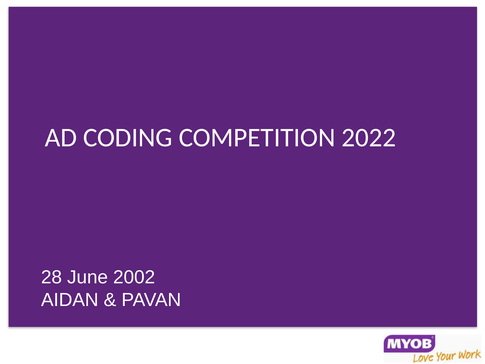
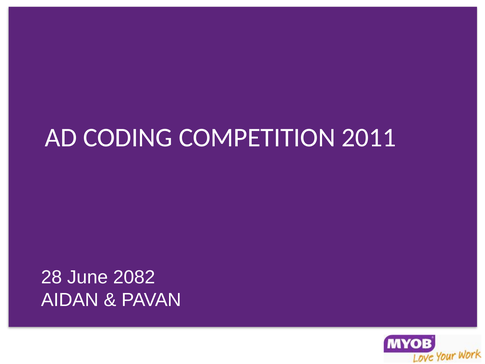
2022: 2022 -> 2011 (369, 137)
2002: 2002 -> 2082 (134, 277)
